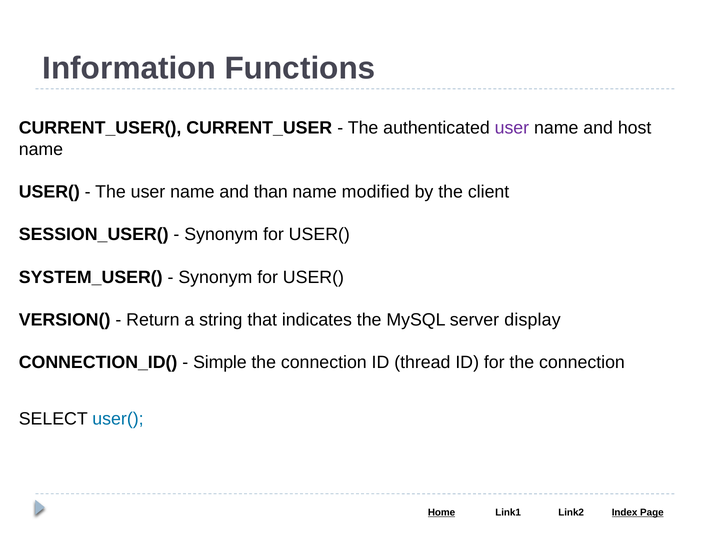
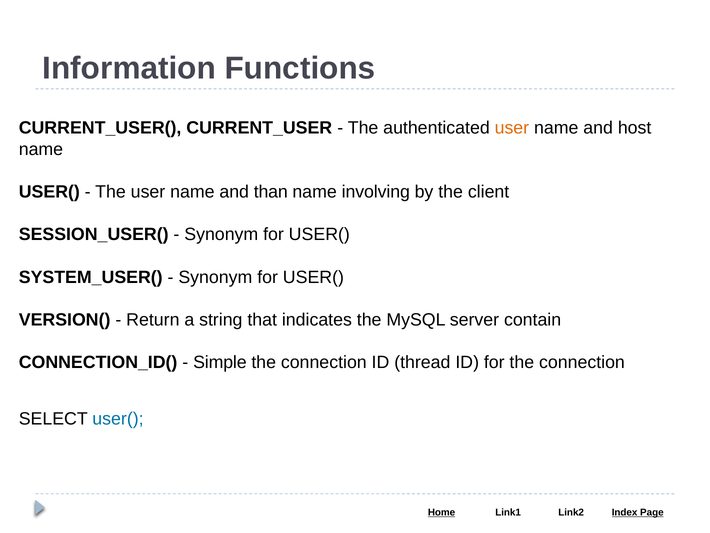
user colour: purple -> orange (512, 128)
modified: modified -> involving (376, 192)
display: display -> contain (533, 319)
